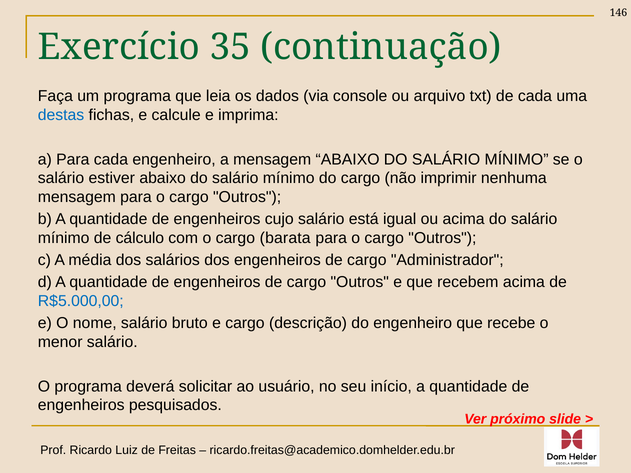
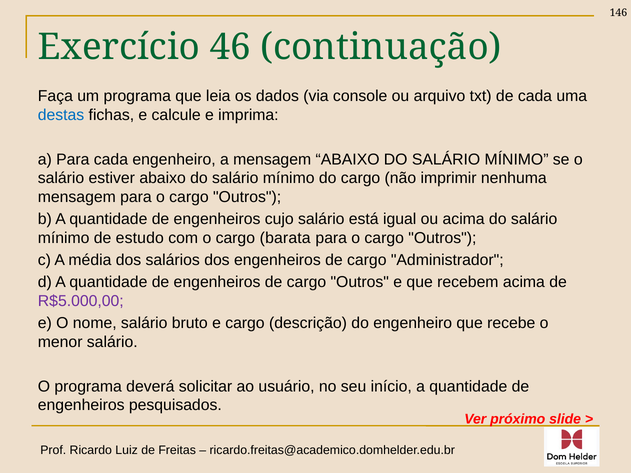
35: 35 -> 46 (230, 47)
cálculo: cálculo -> estudo (140, 238)
R$5.000,00 colour: blue -> purple (81, 301)
